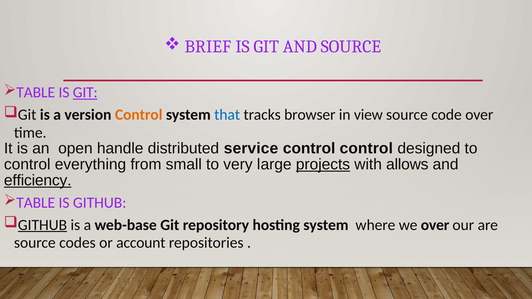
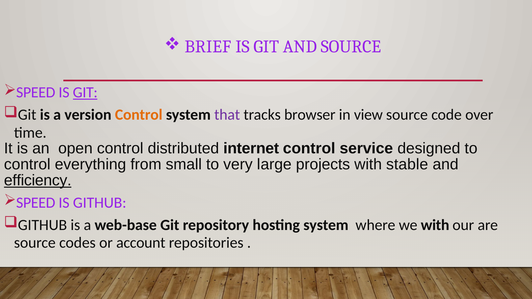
TABLE: TABLE -> SPEED (36, 93)
that colour: blue -> purple (227, 115)
open handle: handle -> control (120, 149)
service: service -> internet (251, 149)
control control: control -> service (366, 149)
projects underline: present -> none (323, 165)
allows: allows -> stable (407, 165)
TABLE: TABLE -> SPEED (36, 203)
GITHUB underline: present -> none (42, 225)
we over: over -> with (435, 225)
